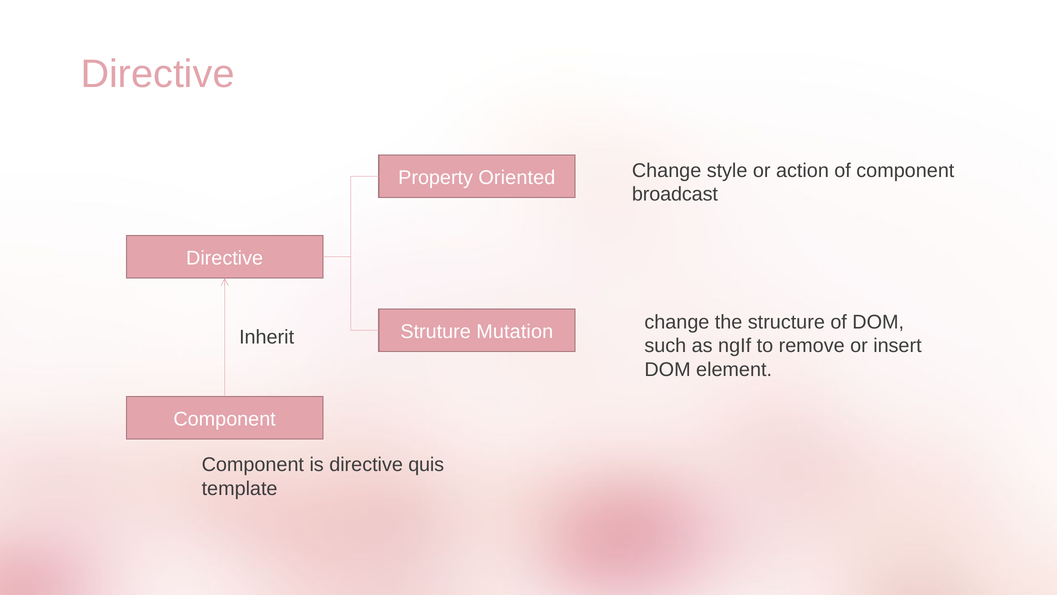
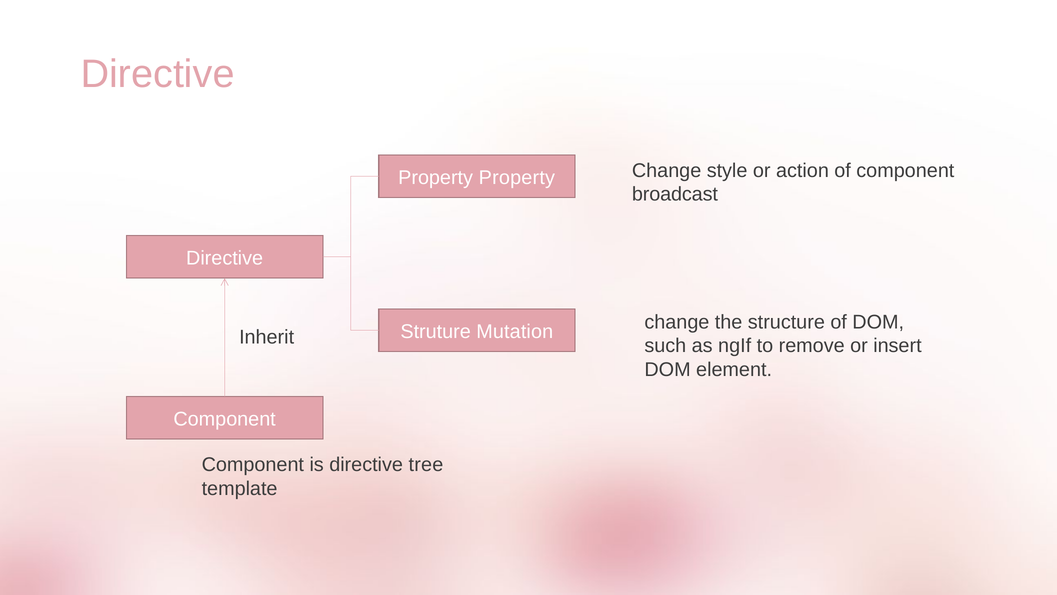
Property Oriented: Oriented -> Property (517, 178)
quis: quis -> tree (426, 464)
